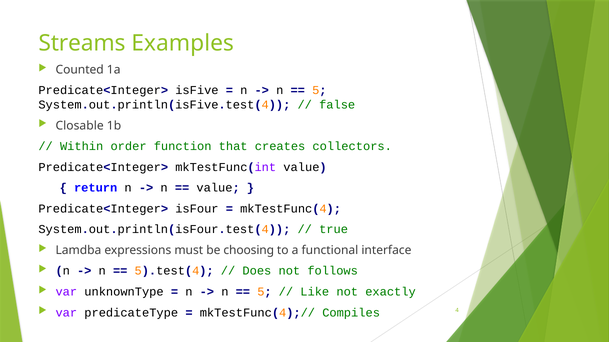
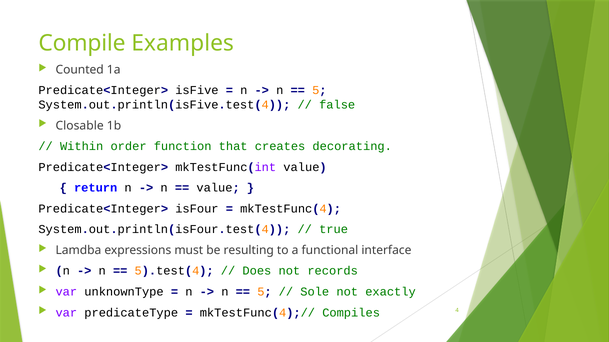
Streams: Streams -> Compile (82, 43)
collectors: collectors -> decorating (352, 147)
choosing: choosing -> resulting (249, 251)
follows: follows -> records (333, 271)
Like: Like -> Sole (315, 292)
